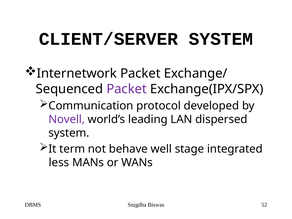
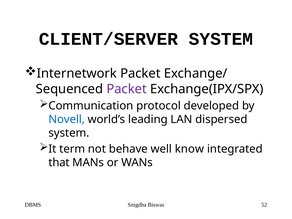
Novell colour: purple -> blue (67, 119)
stage: stage -> know (189, 149)
less: less -> that (59, 163)
